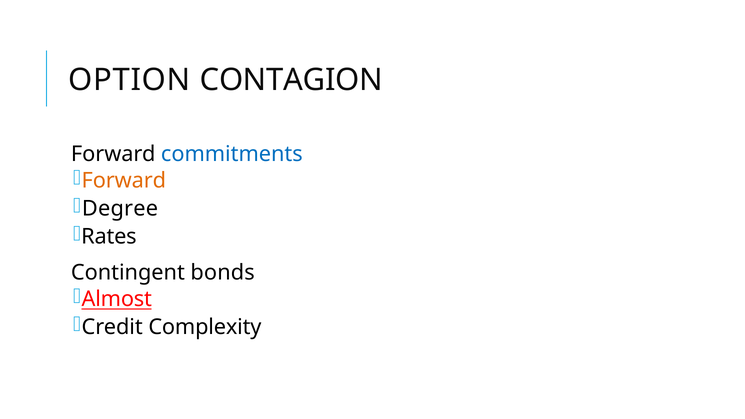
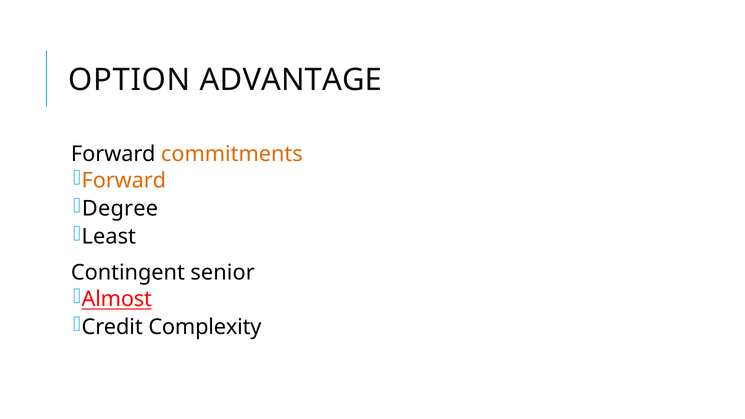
CONTAGION: CONTAGION -> ADVANTAGE (291, 80)
commitments colour: blue -> orange (232, 154)
Rates: Rates -> Least (109, 237)
bonds: bonds -> senior (223, 273)
